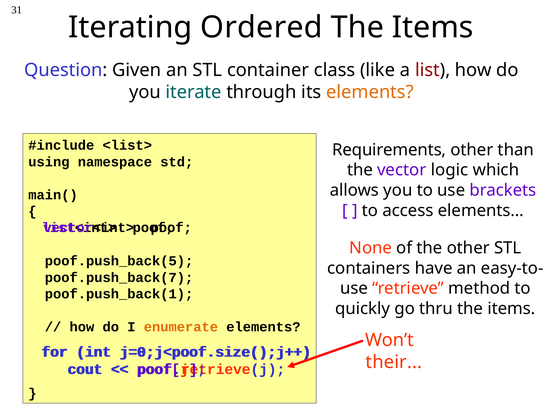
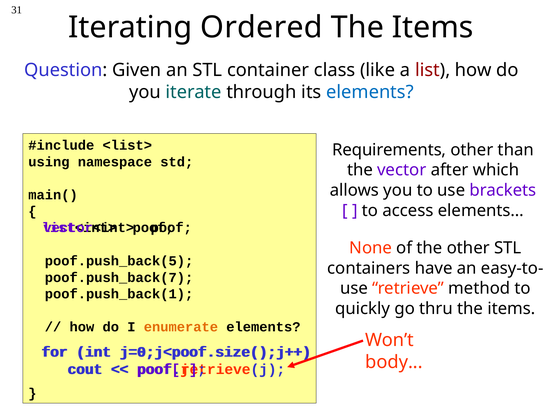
elements colour: orange -> blue (370, 92)
logic: logic -> after (450, 170)
their: their -> body (394, 362)
